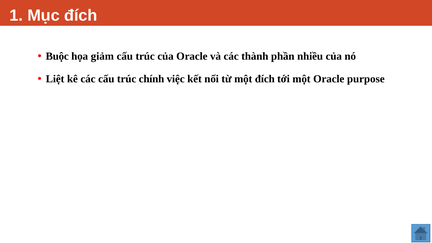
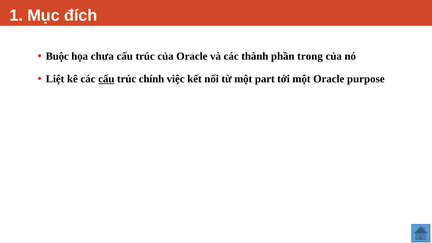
giảm: giảm -> chưa (102, 56)
nhiều: nhiều -> trong (310, 56)
cấu underline: none -> present (106, 79)
một đích: đích -> part (265, 79)
